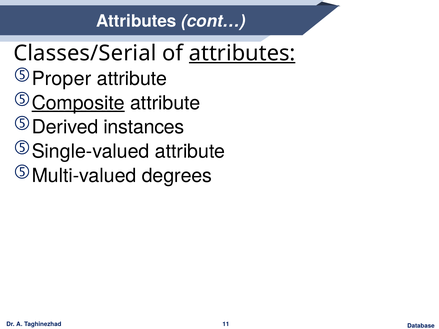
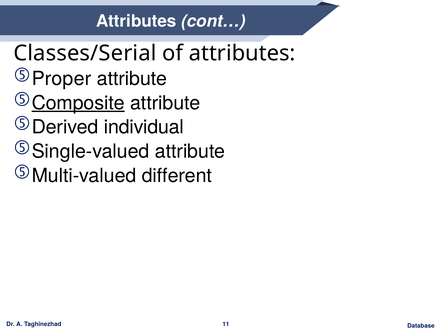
attributes underline: present -> none (242, 53)
instances: instances -> individual (144, 127)
degrees: degrees -> different (177, 176)
